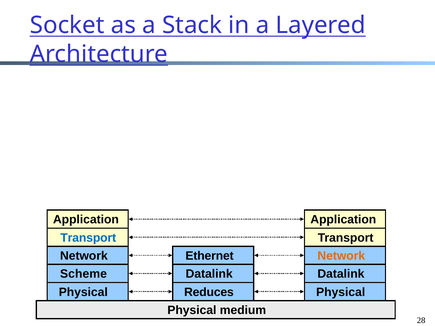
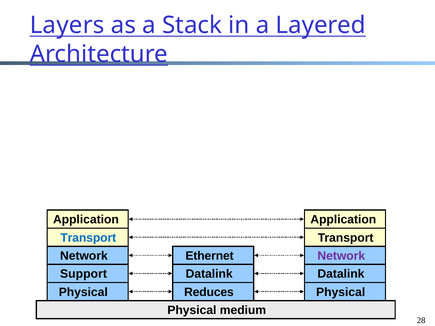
Socket: Socket -> Layers (67, 25)
Network colour: orange -> purple (341, 256)
Scheme: Scheme -> Support (84, 274)
